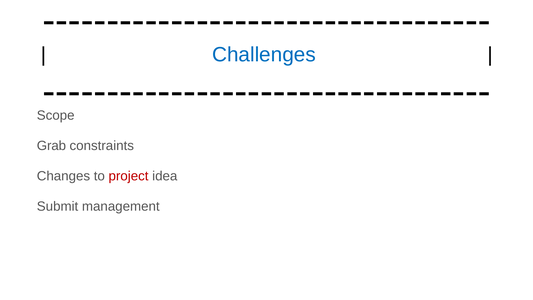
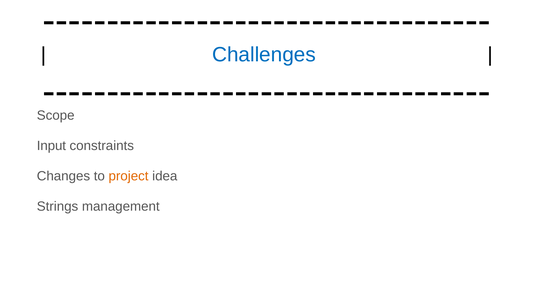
Grab: Grab -> Input (51, 146)
project colour: red -> orange (129, 176)
Submit: Submit -> Strings (58, 206)
